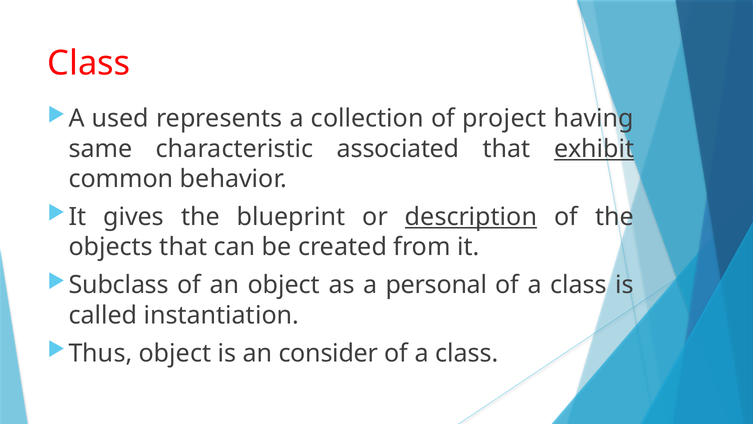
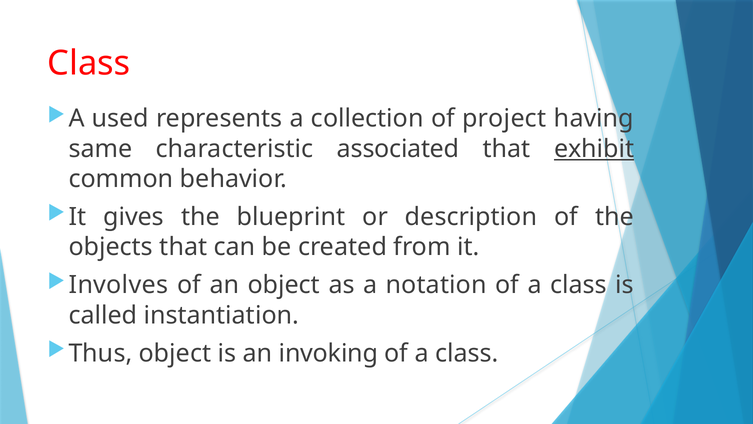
description underline: present -> none (471, 217)
Subclass: Subclass -> Involves (119, 285)
personal: personal -> notation (436, 285)
consider: consider -> invoking (328, 353)
